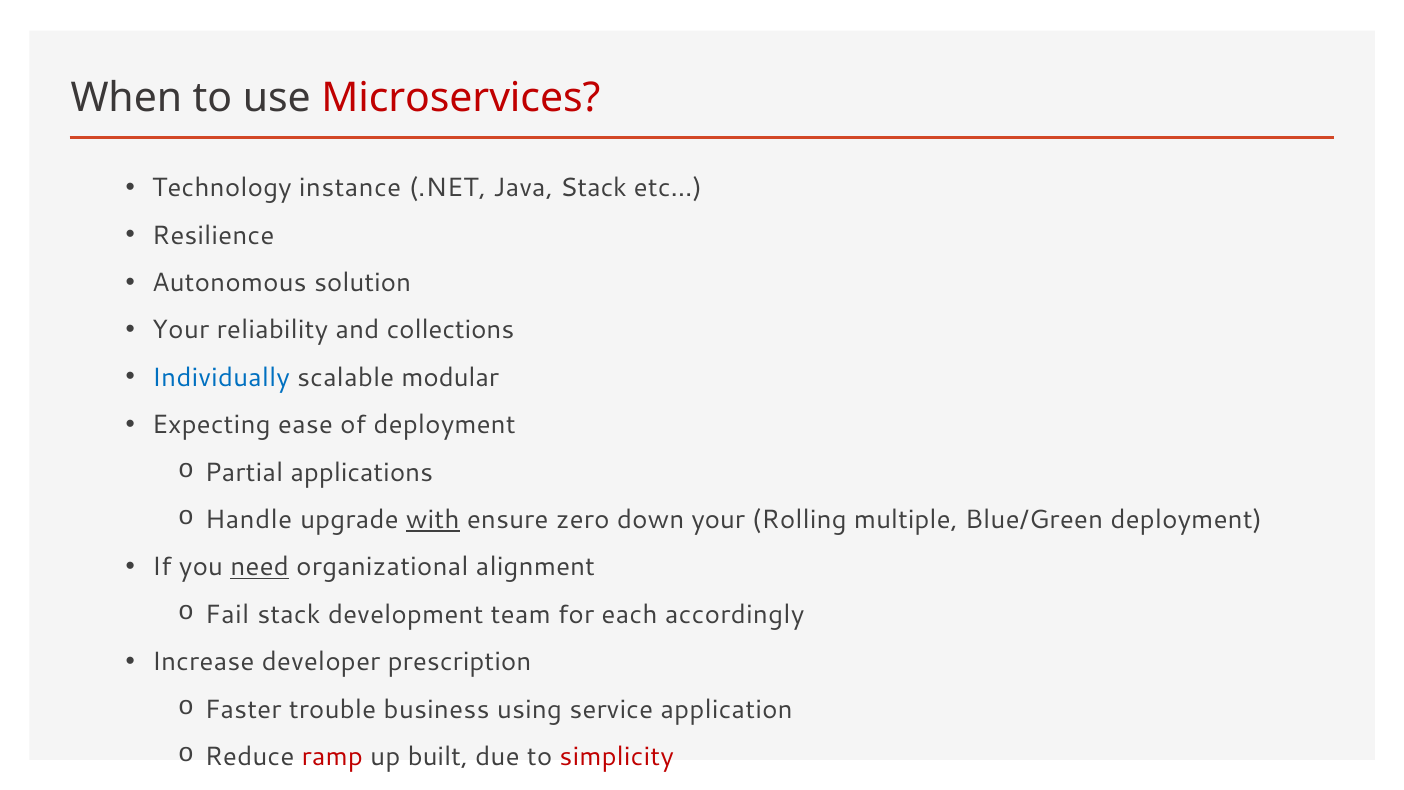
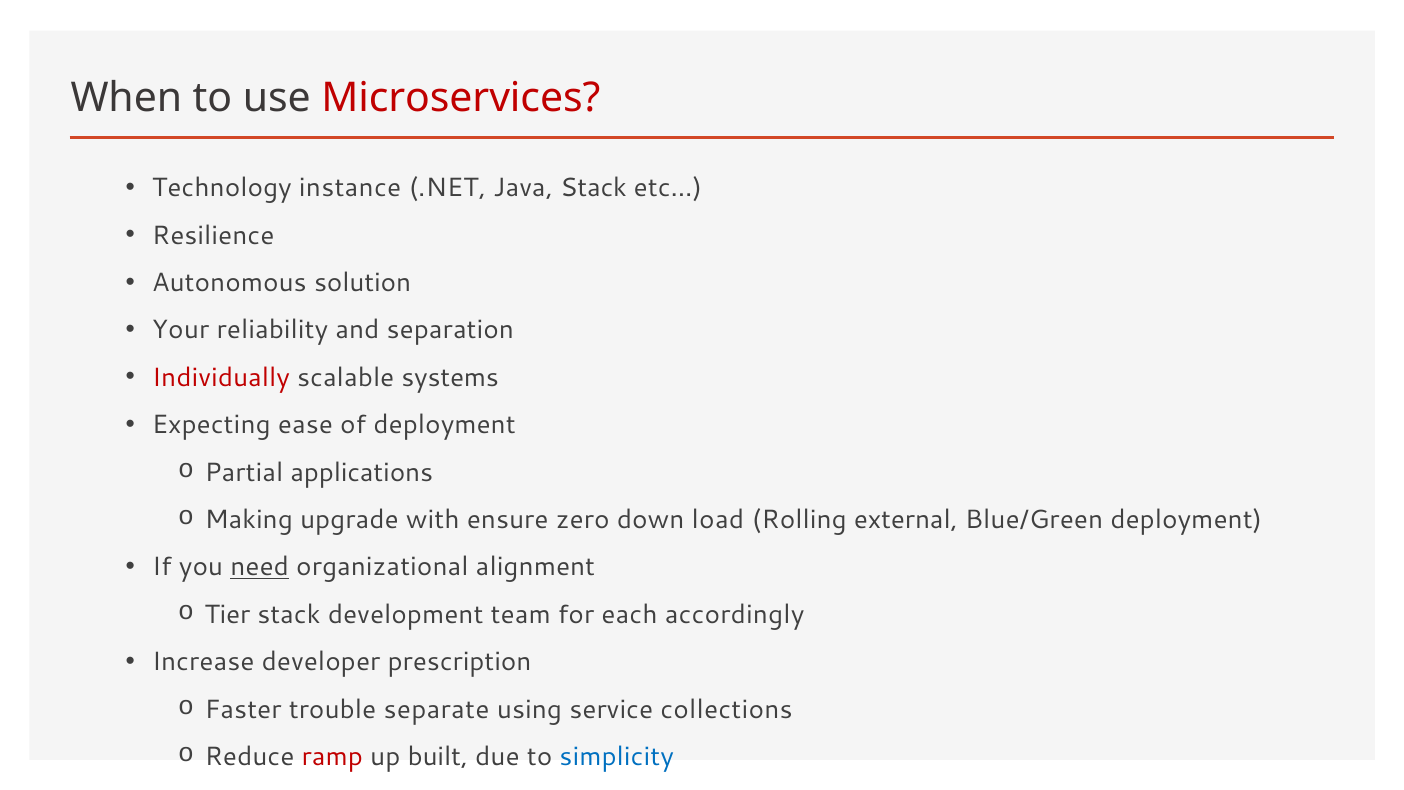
collections: collections -> separation (450, 330)
Individually colour: blue -> red (221, 377)
modular: modular -> systems (450, 377)
Handle: Handle -> Making (249, 520)
with underline: present -> none (433, 520)
down your: your -> load (718, 520)
multiple: multiple -> external (906, 520)
Fail: Fail -> Tier (227, 614)
business: business -> separate (437, 709)
application: application -> collections (727, 709)
simplicity colour: red -> blue (617, 757)
